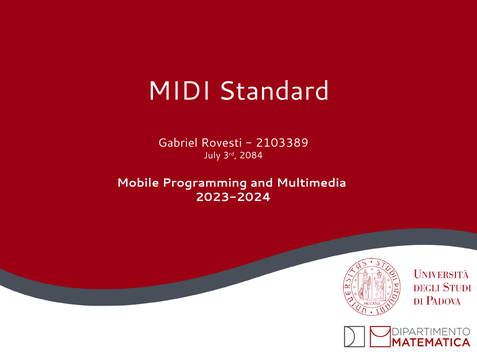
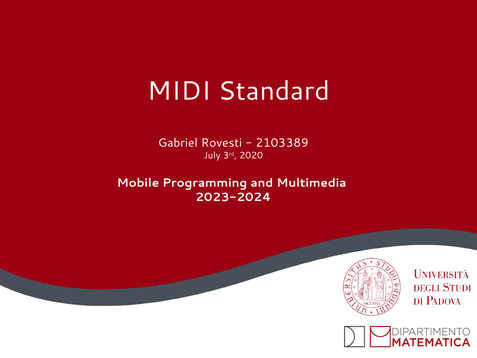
2084: 2084 -> 2020 (251, 155)
